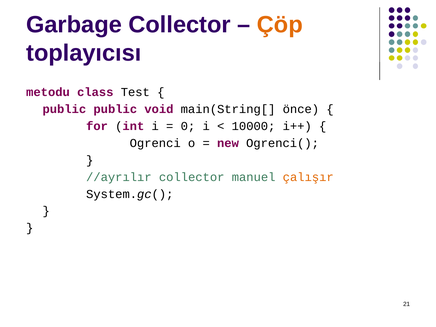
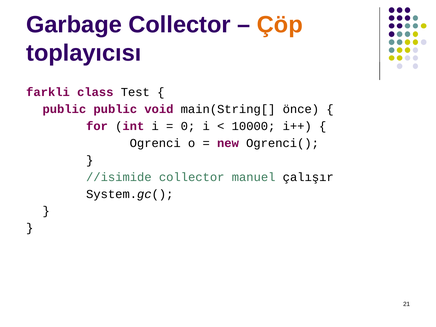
metodu: metodu -> farkli (48, 92)
//ayrılır: //ayrılır -> //isimide (119, 177)
çalışır colour: orange -> black (308, 177)
